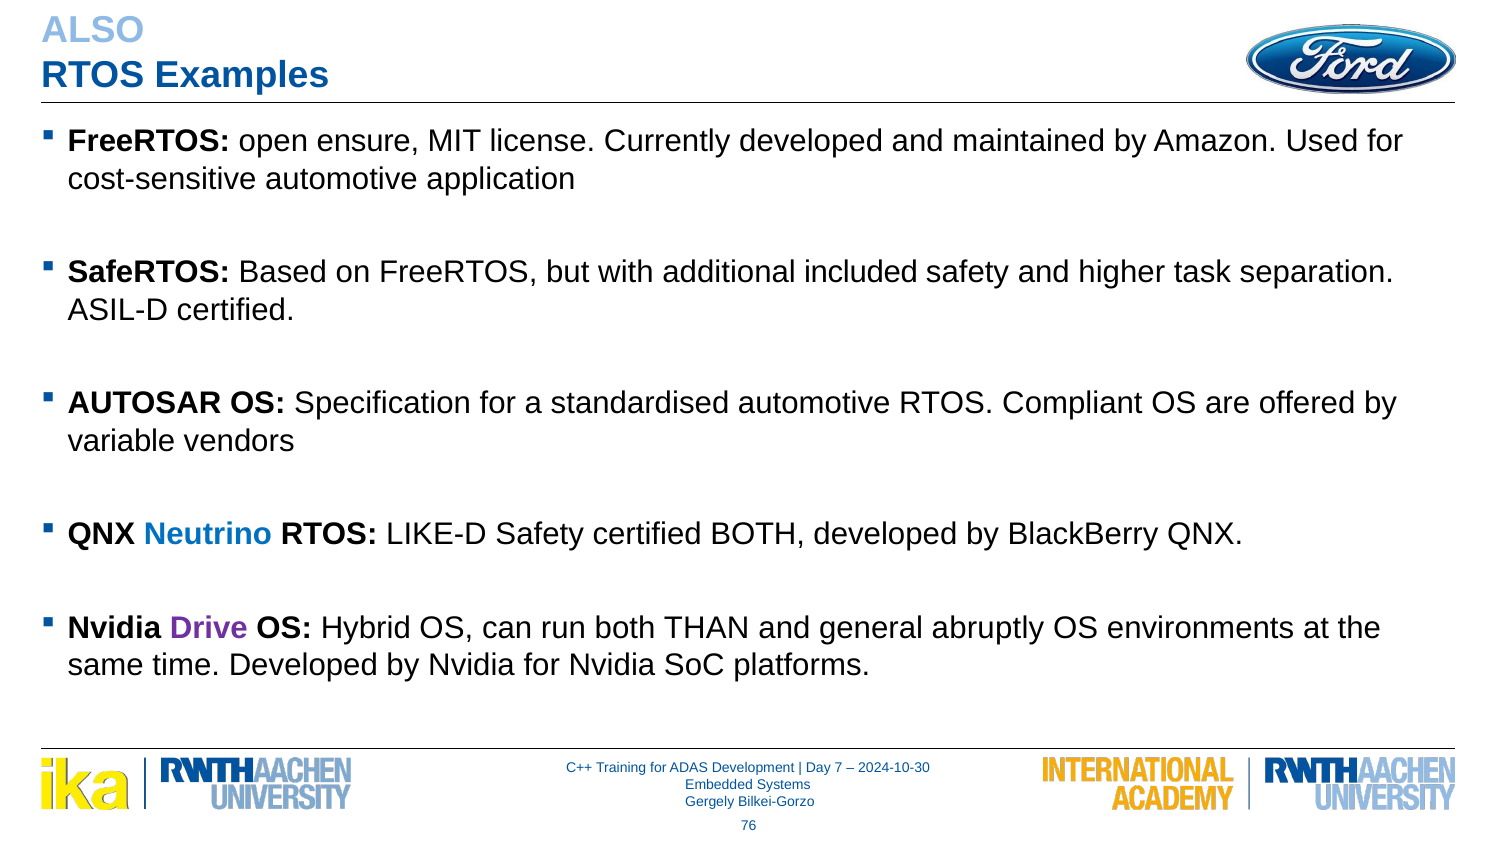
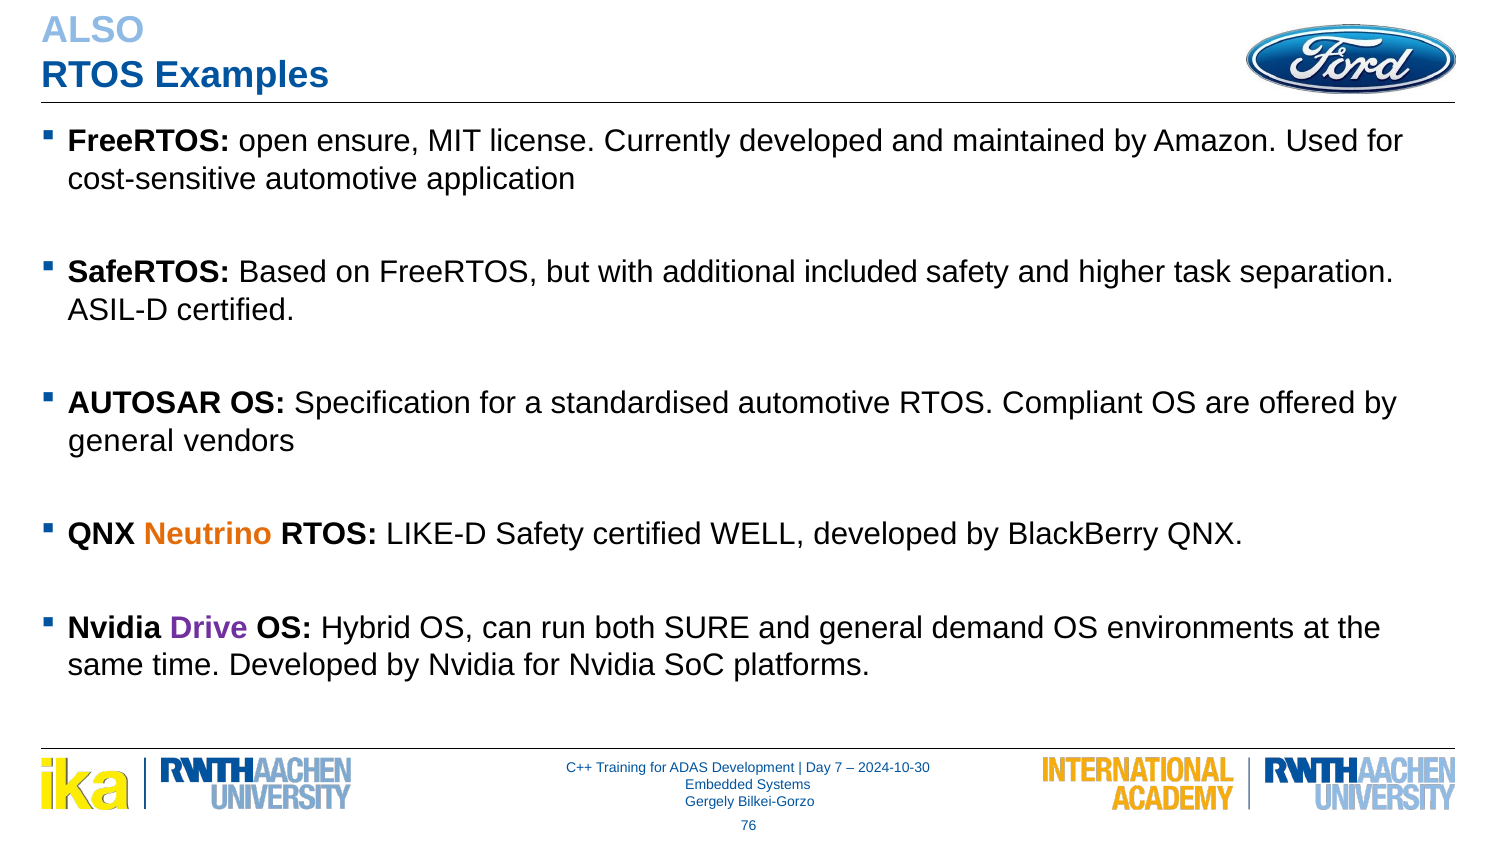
variable: variable -> general (121, 441)
Neutrino colour: blue -> orange (208, 534)
certified BOTH: BOTH -> WELL (758, 534)
THAN: THAN -> SURE (707, 628)
abruptly: abruptly -> demand (988, 628)
